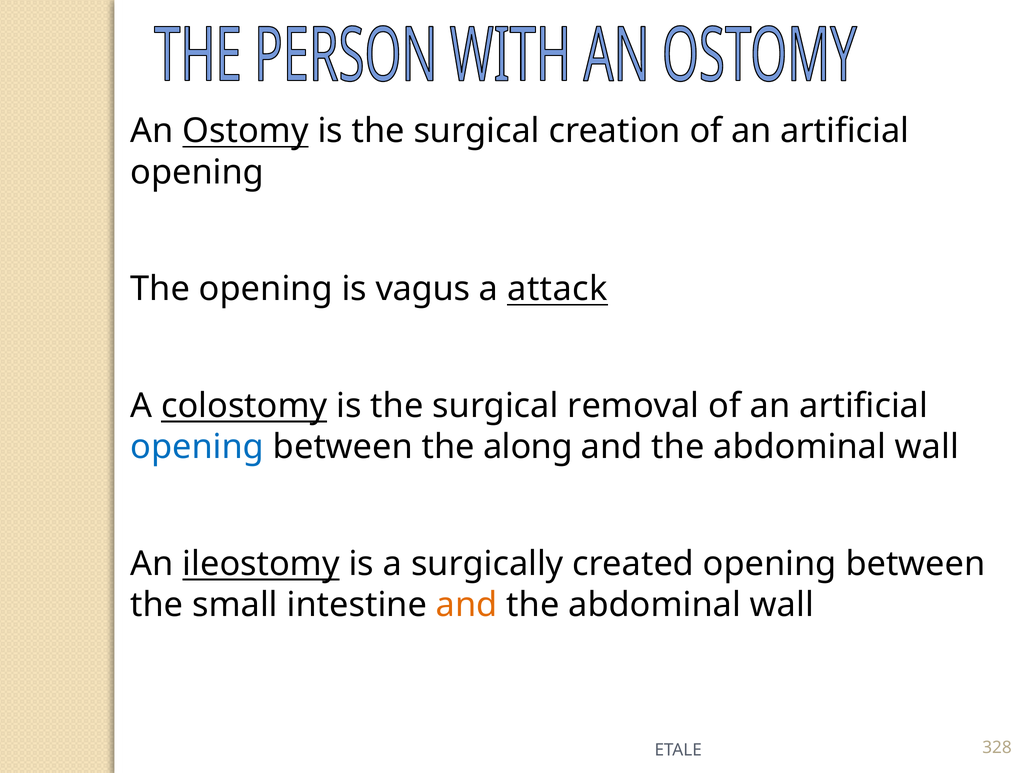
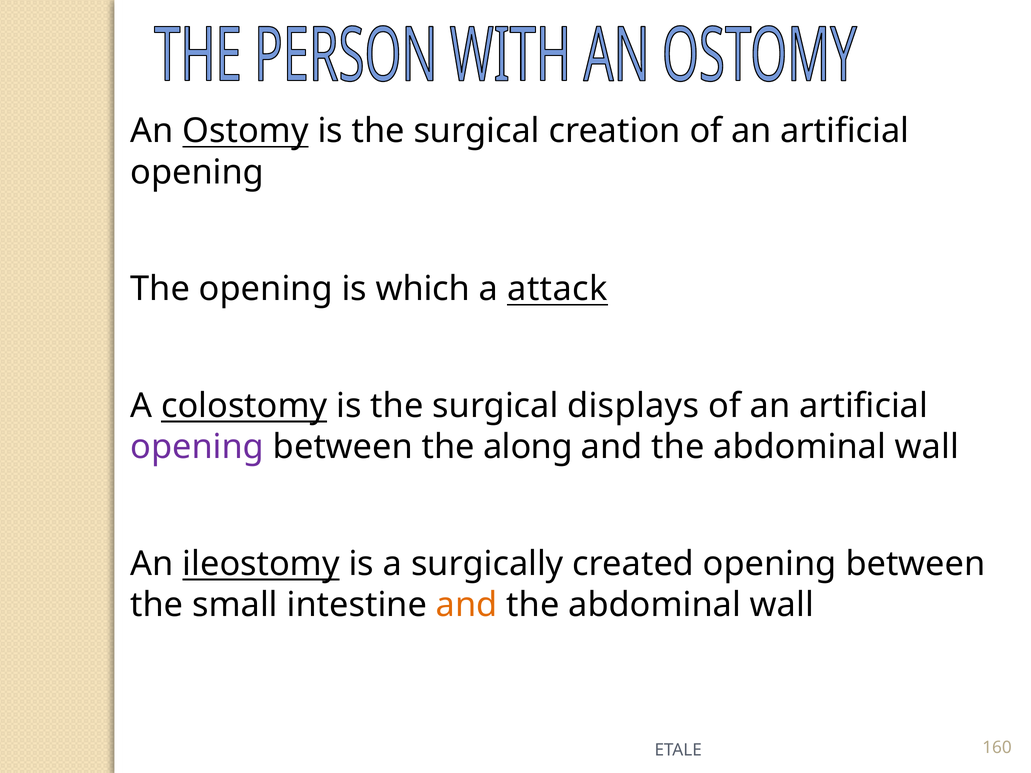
vagus: vagus -> which (423, 289)
removal: removal -> displays (633, 406)
opening colour: blue -> purple (197, 447)
328: 328 -> 160 (997, 748)
